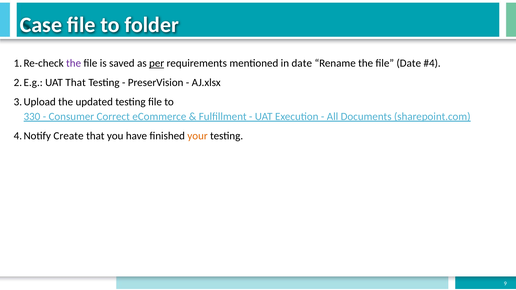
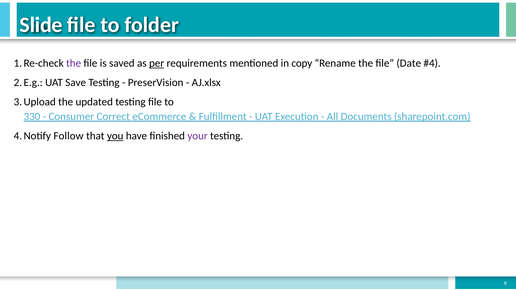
Case: Case -> Slide (41, 25)
in date: date -> copy (302, 63)
UAT That: That -> Save (76, 83)
Create: Create -> Follow (69, 136)
you underline: none -> present (115, 136)
your colour: orange -> purple (198, 136)
